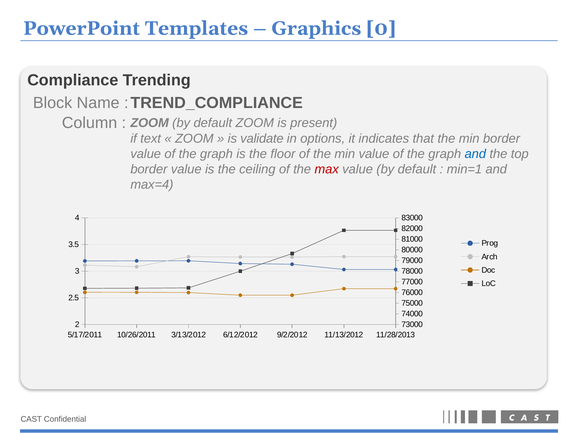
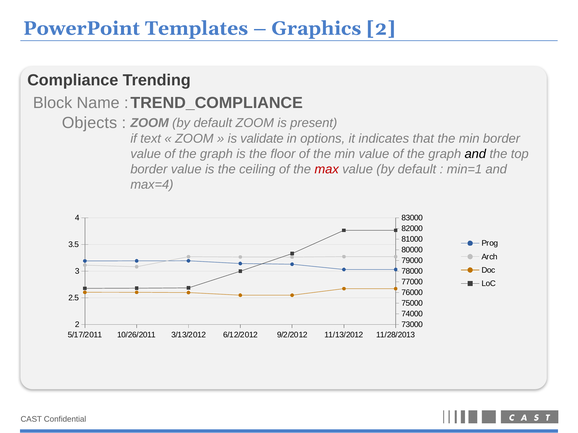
Graphics 0: 0 -> 2 (381, 28)
Column: Column -> Objects (89, 123)
and colour: blue -> black (475, 154)
